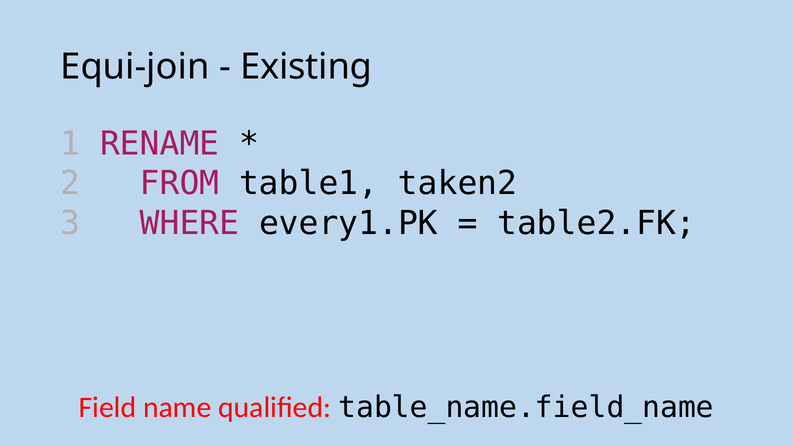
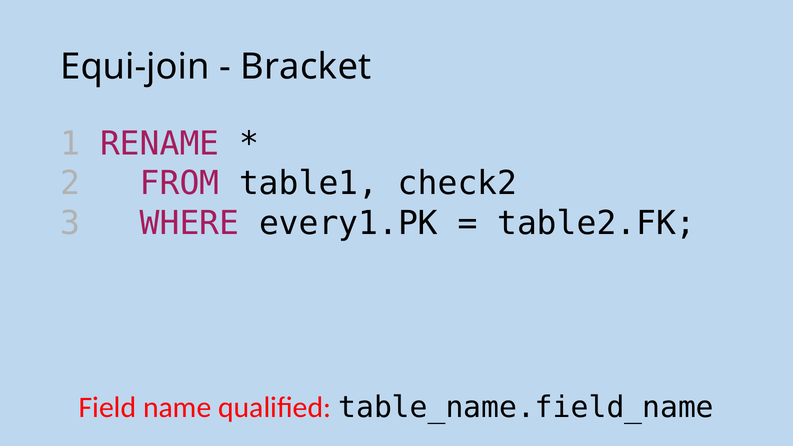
Existing: Existing -> Bracket (306, 67)
taken2: taken2 -> check2 (458, 183)
